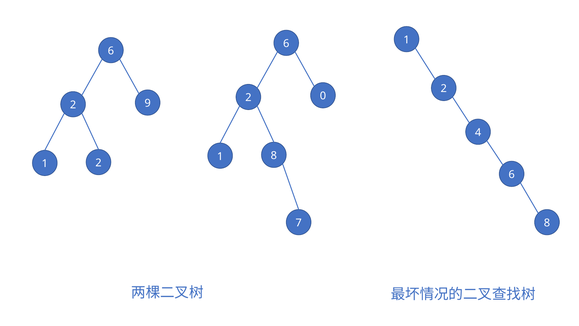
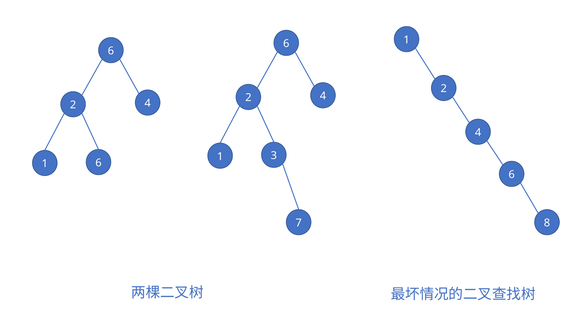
0: 0 -> 4 (323, 96)
9: 9 -> 4 (148, 103)
1 8: 8 -> 3 (274, 155)
1 2: 2 -> 6 (99, 163)
